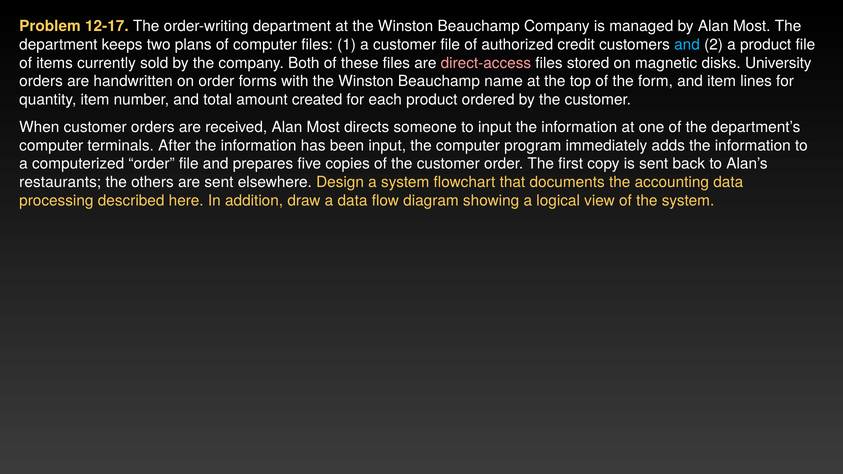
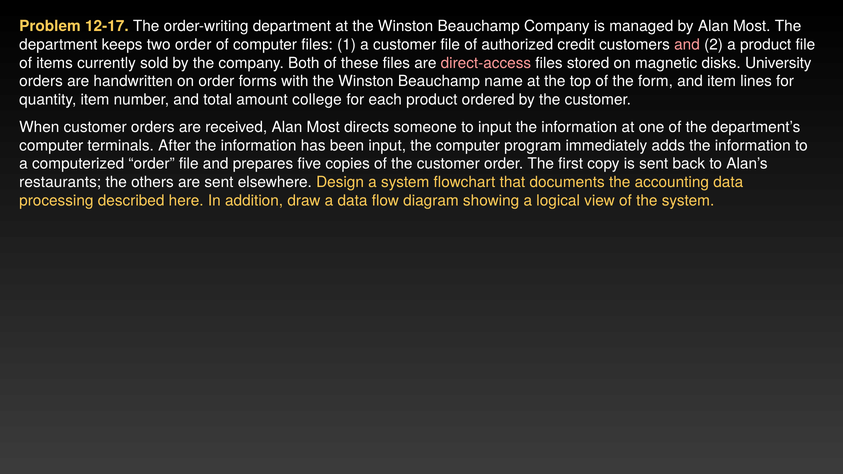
two plans: plans -> order (193, 45)
and colour: light blue -> pink (687, 45)
created: created -> college (317, 100)
